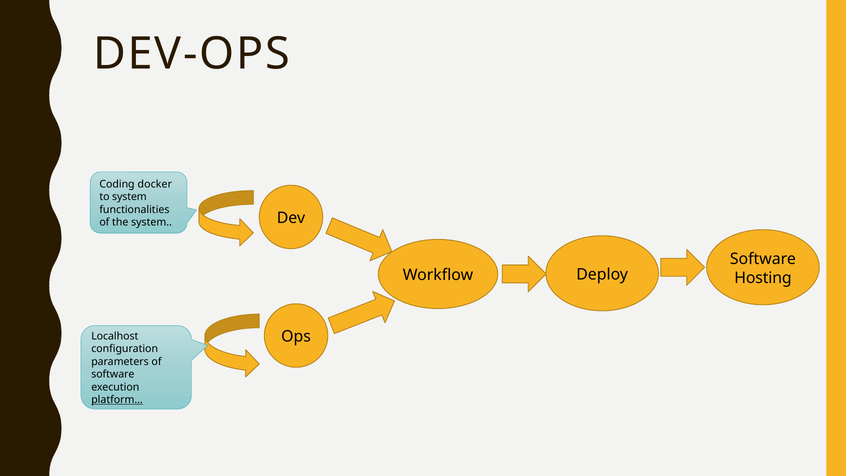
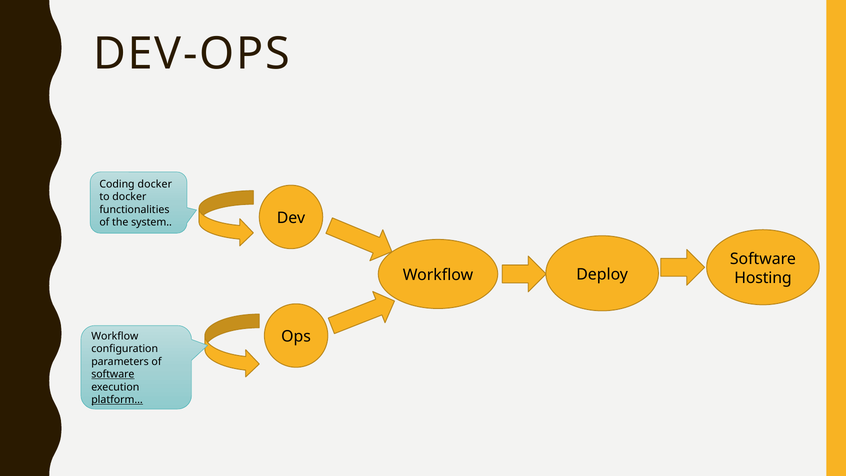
to system: system -> docker (129, 197)
Localhost: Localhost -> Workflow (115, 336)
software underline: none -> present (113, 374)
